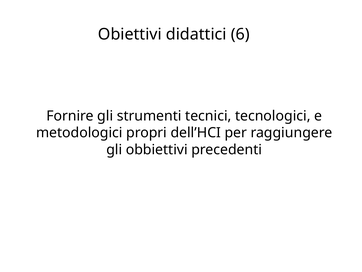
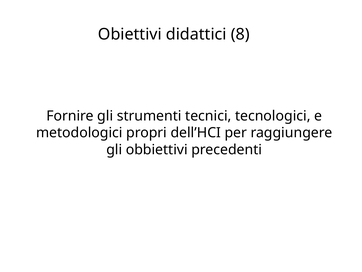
6: 6 -> 8 (240, 34)
